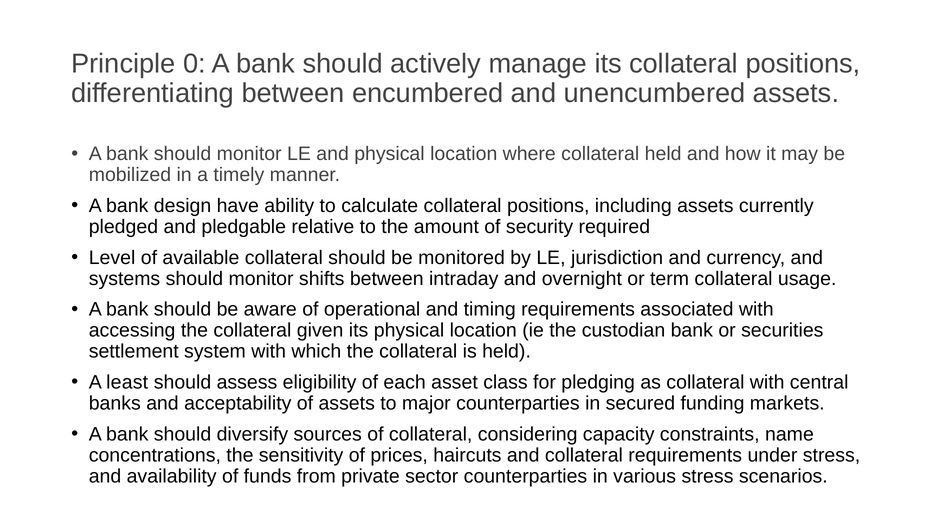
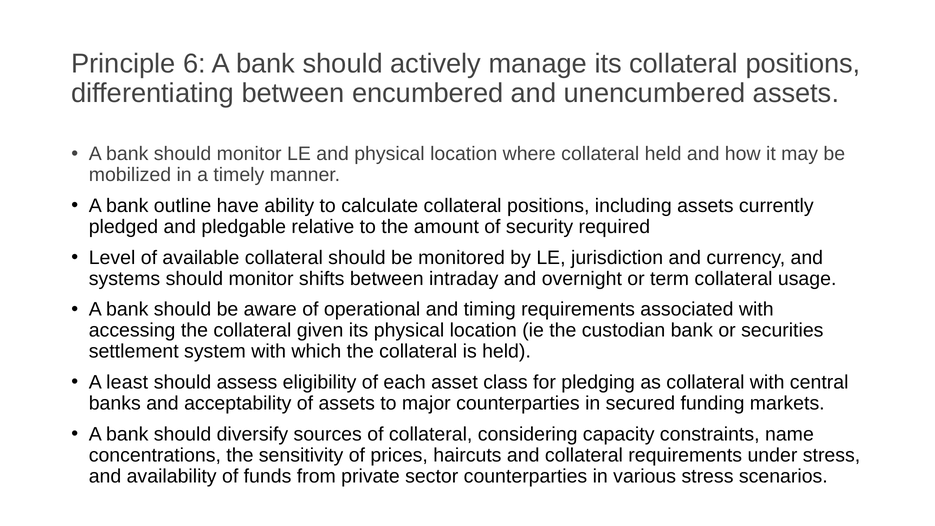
0: 0 -> 6 (194, 64)
design: design -> outline (183, 206)
